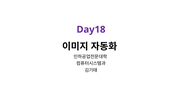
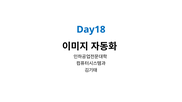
Day18 colour: purple -> blue (91, 30)
